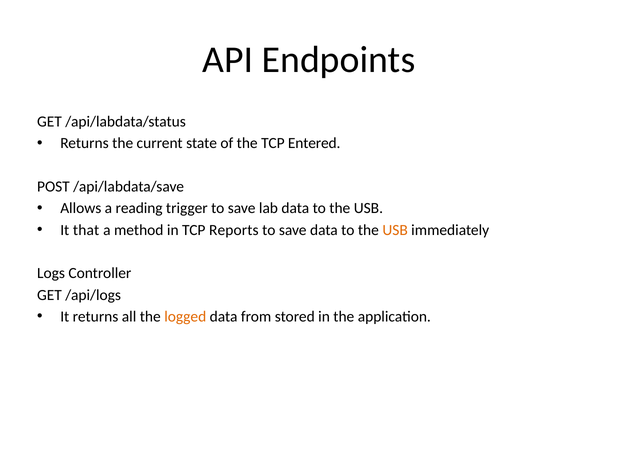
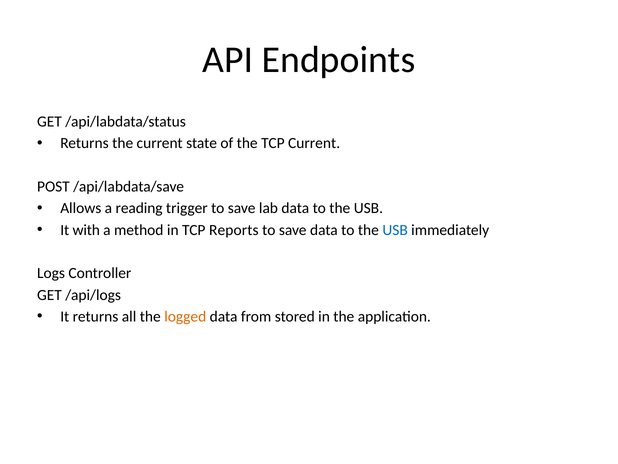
TCP Entered: Entered -> Current (314, 143)
that: that -> with (86, 230)
USB colour: orange -> blue (395, 230)
